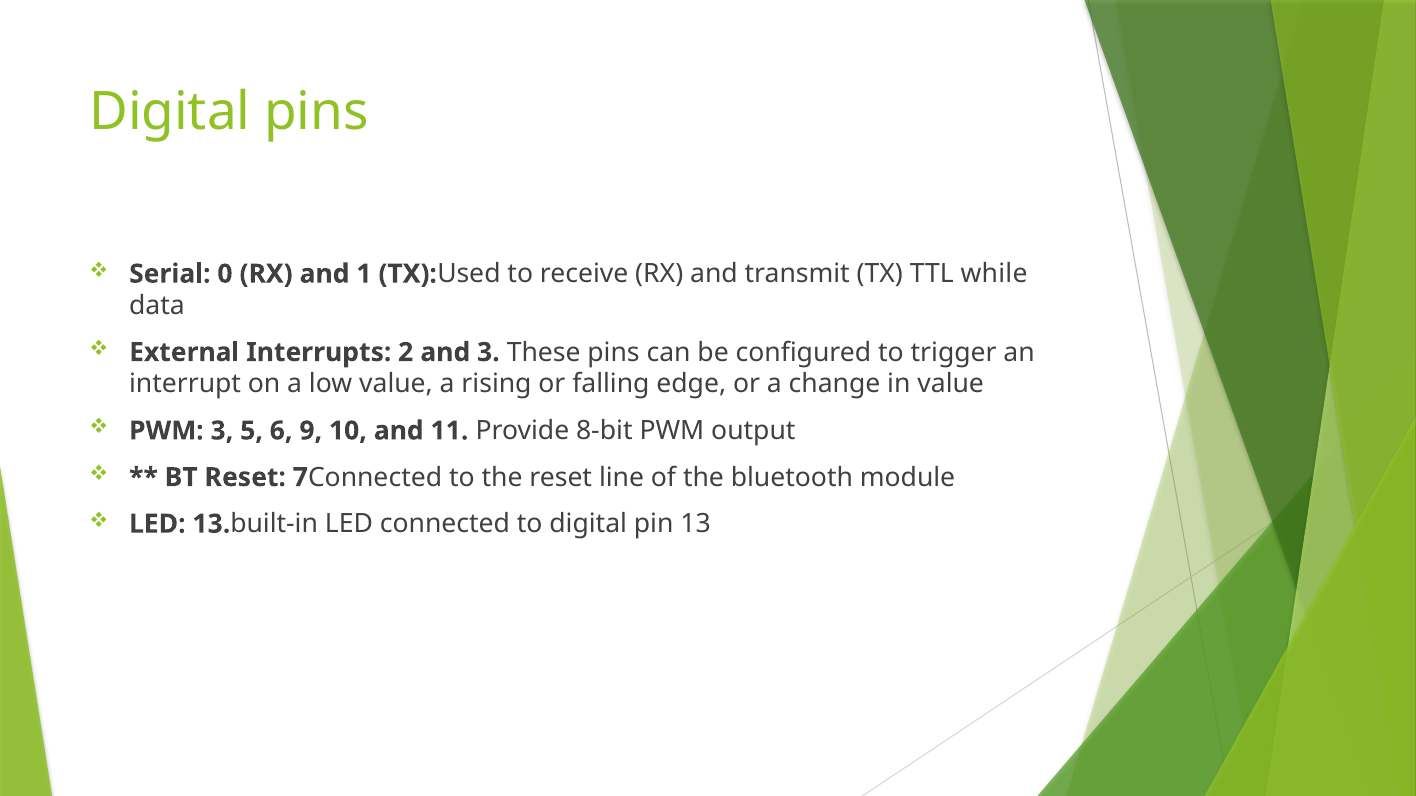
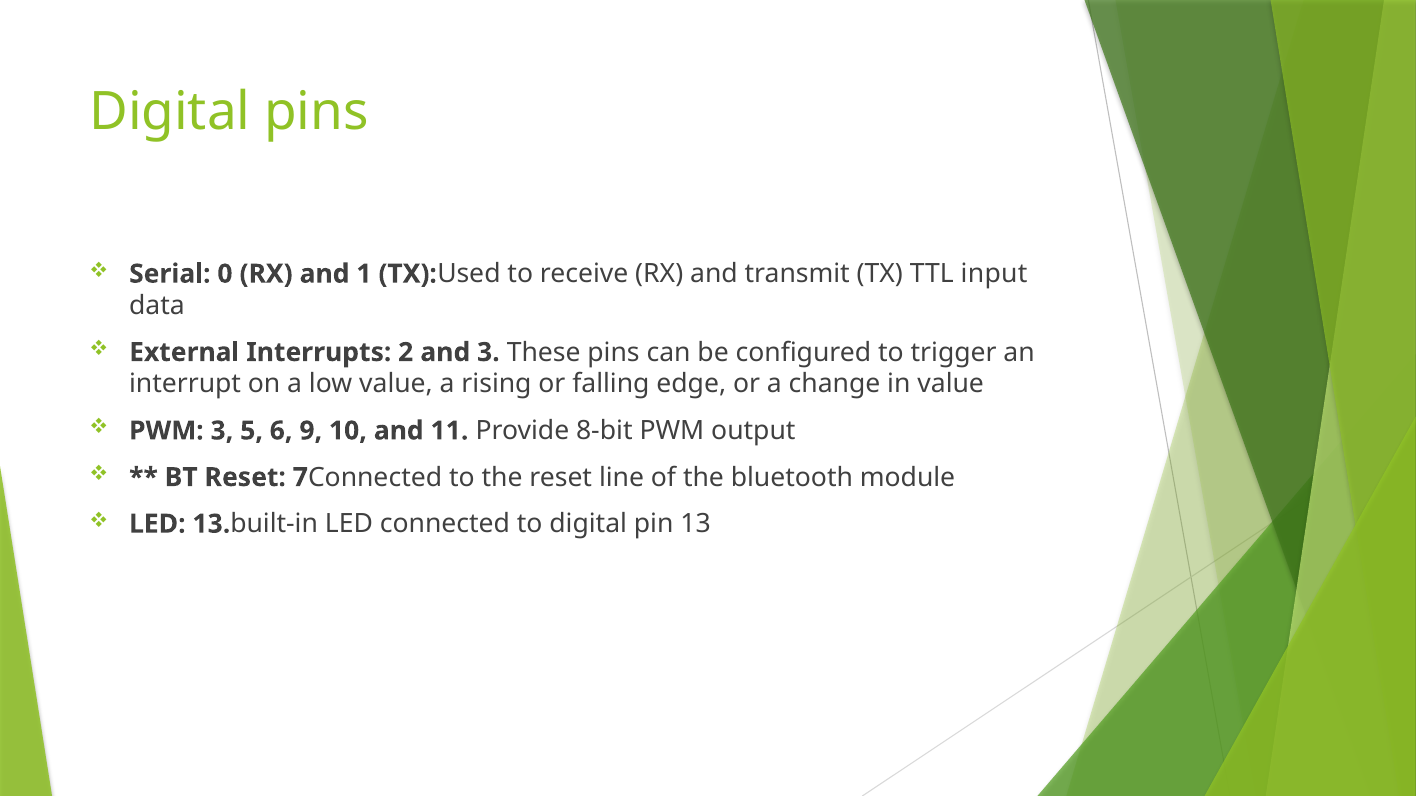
while: while -> input (994, 274)
